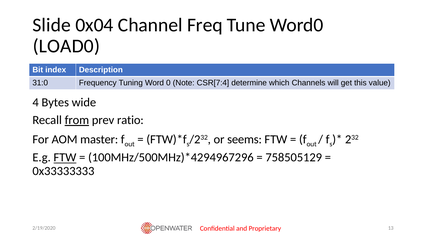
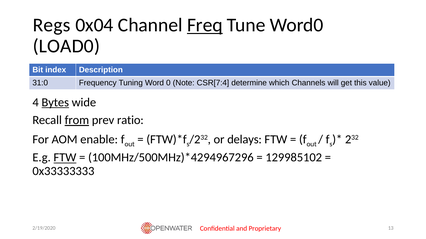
Slide: Slide -> Regs (52, 25)
Freq underline: none -> present (205, 25)
Bytes underline: none -> present (55, 103)
master: master -> enable (99, 140)
seems: seems -> delays (245, 140)
758505129: 758505129 -> 129985102 (294, 158)
